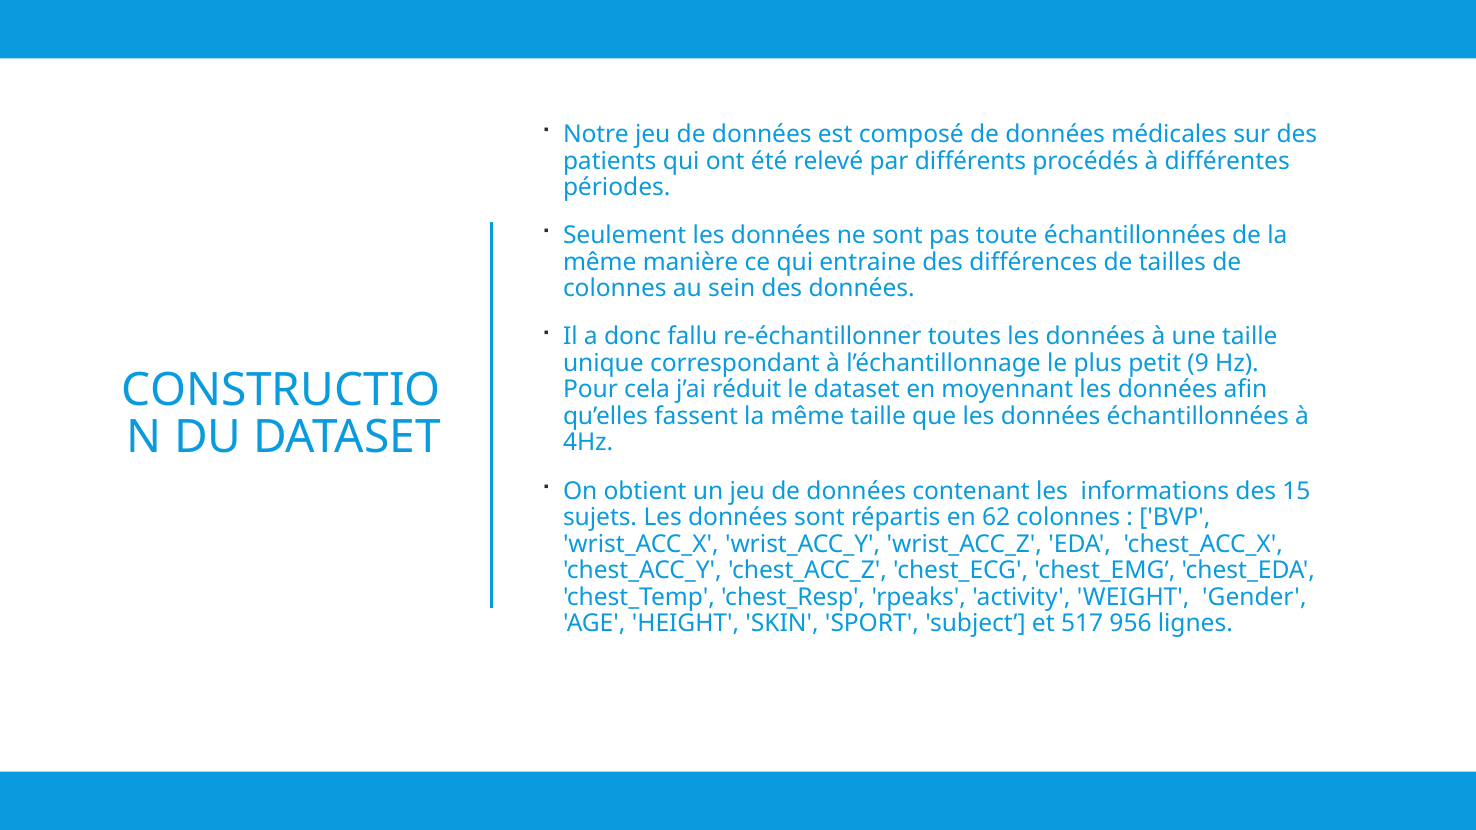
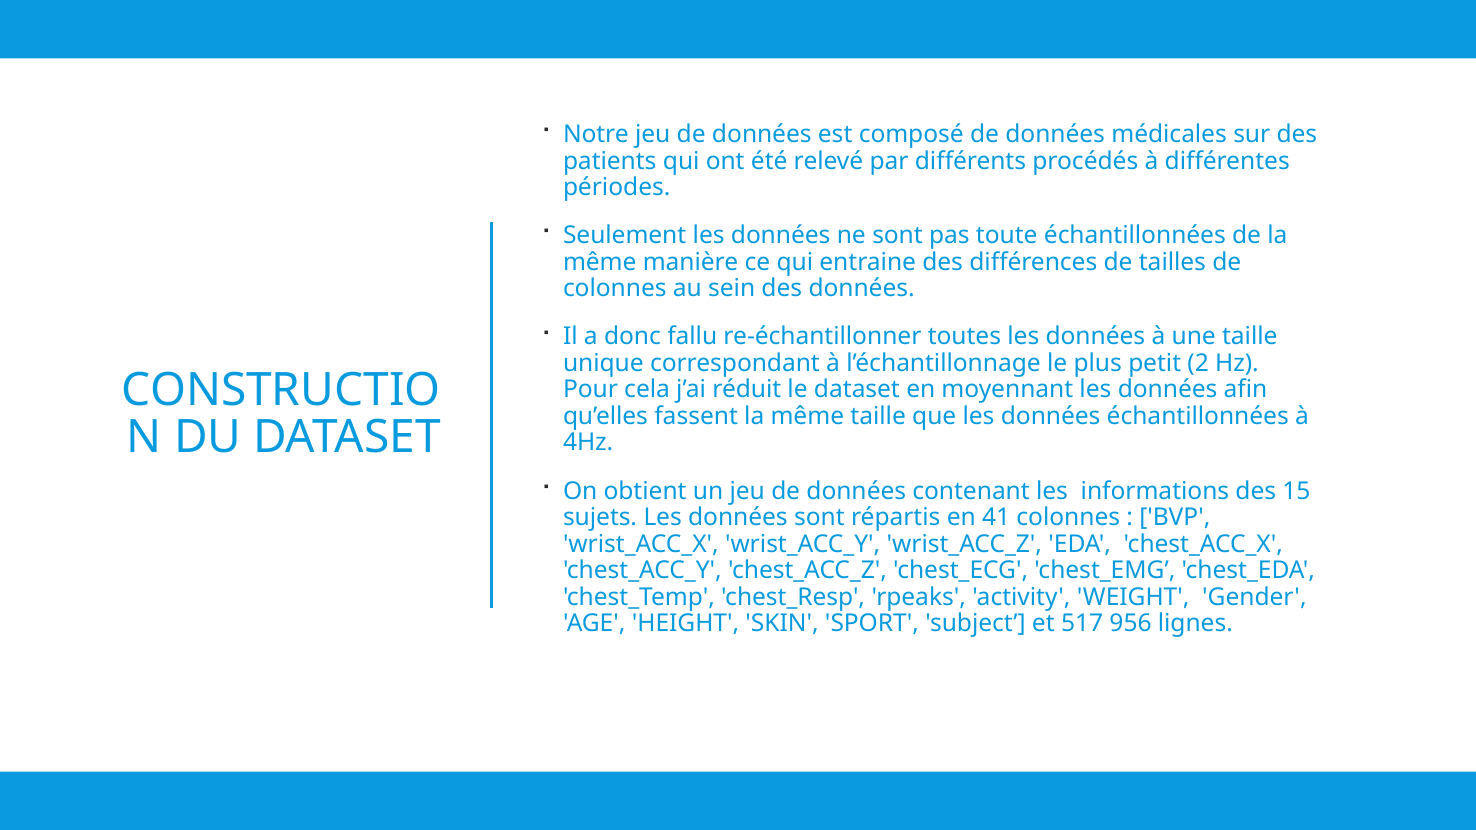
9: 9 -> 2 (1198, 363)
62: 62 -> 41 (996, 518)
